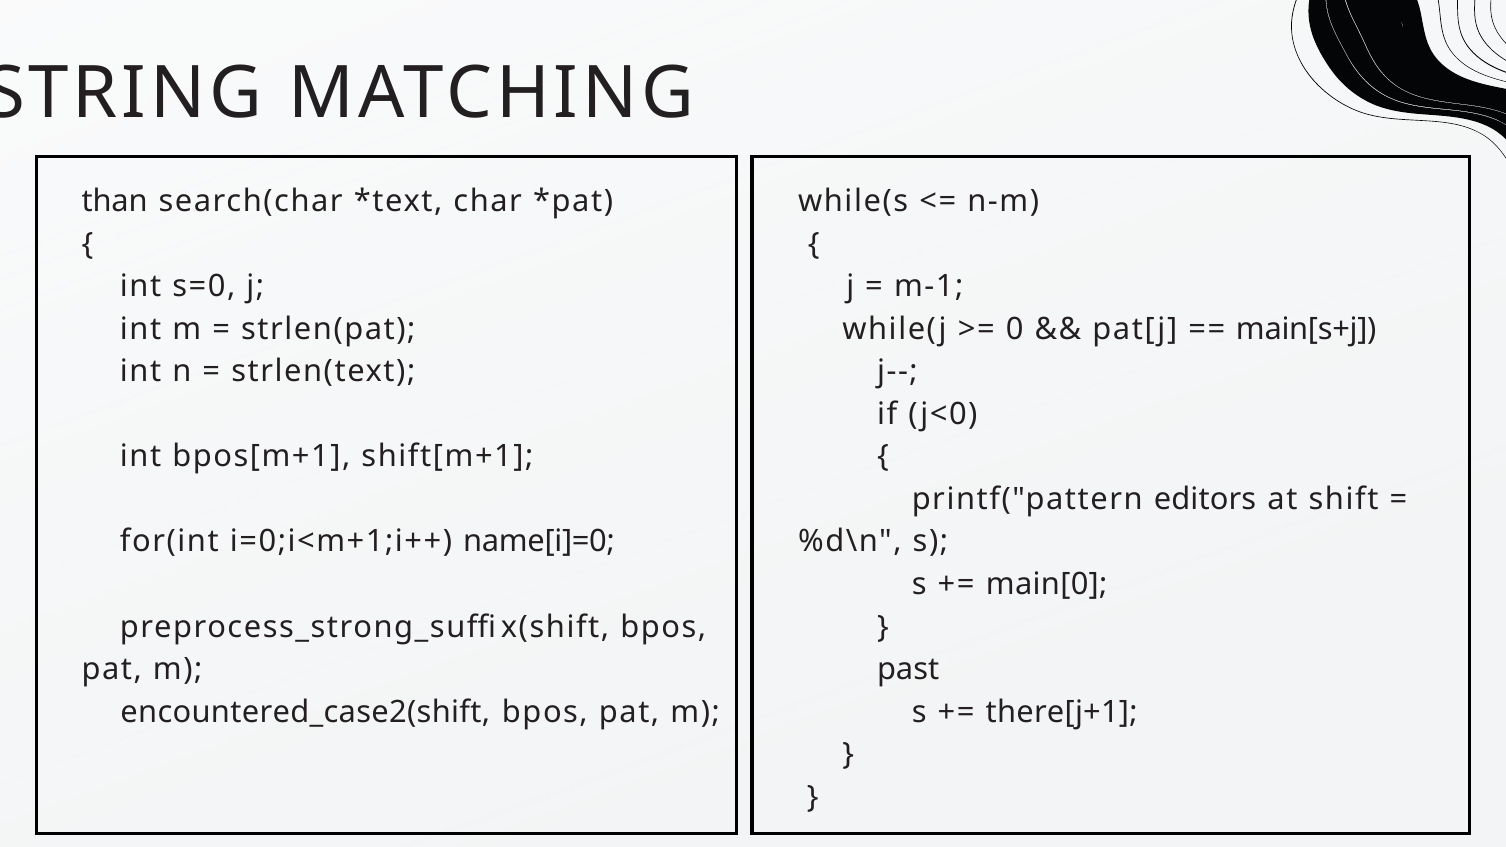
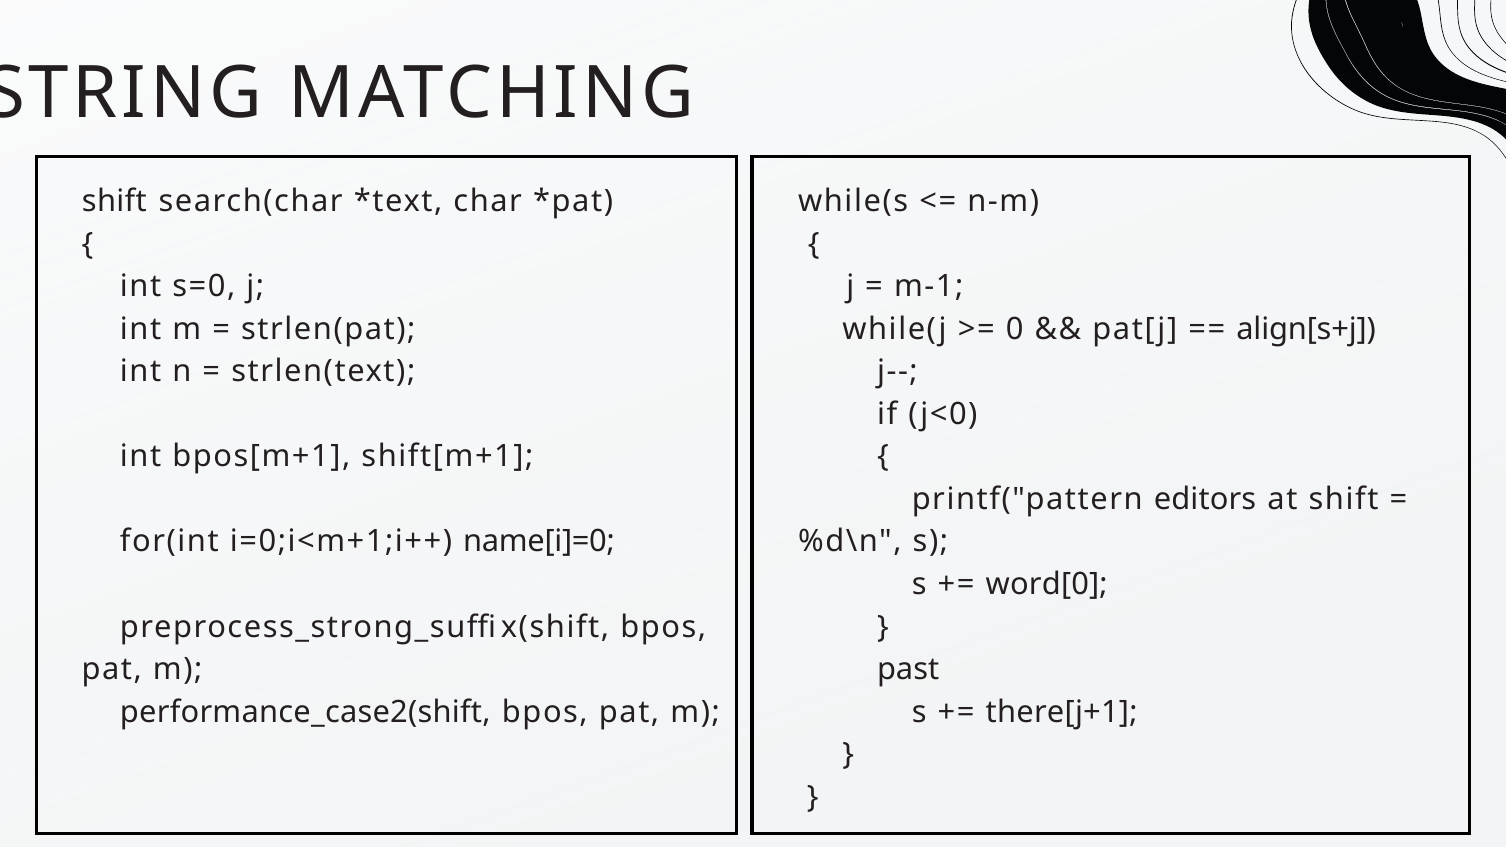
than: than -> shift (114, 202)
main[s+j: main[s+j -> align[s+j (1306, 329)
main[0: main[0 -> word[0 (1047, 584)
encountered_case2(shift: encountered_case2(shift -> performance_case2(shift (305, 712)
